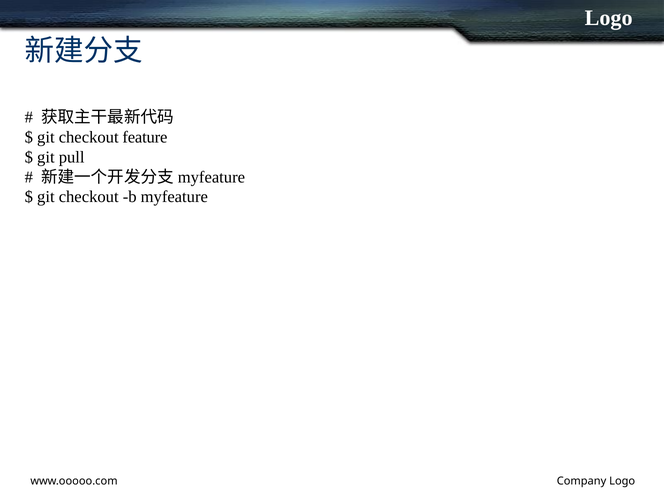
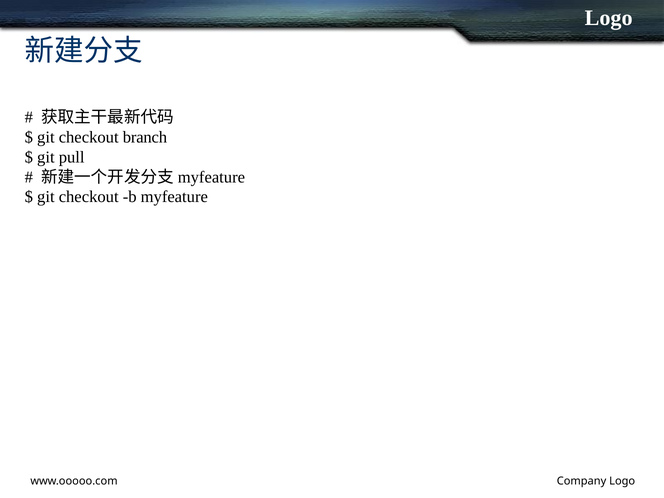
feature: feature -> branch (145, 137)
